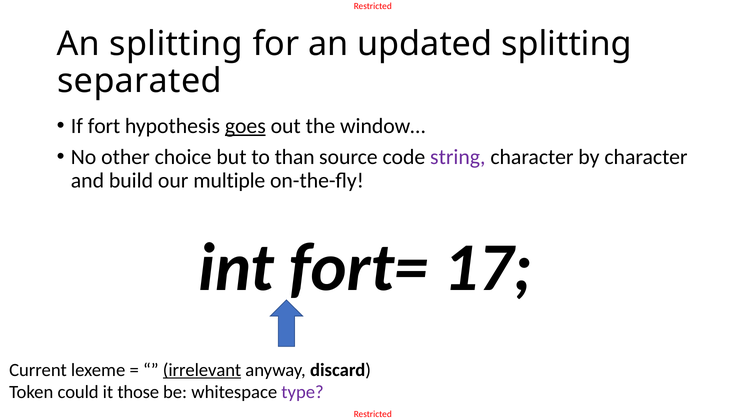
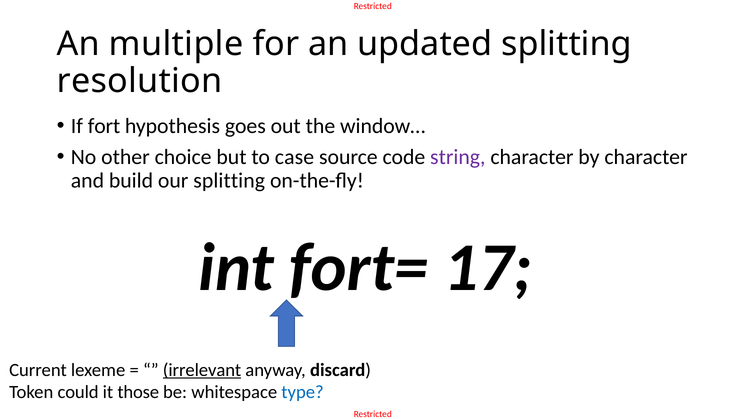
An splitting: splitting -> multiple (176, 44)
separated: separated -> resolution (140, 81)
goes underline: present -> none (245, 126)
than: than -> case (294, 157)
our multiple: multiple -> splitting (229, 181)
type colour: purple -> blue (303, 393)
